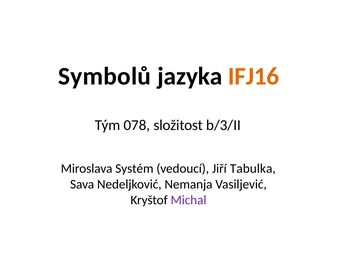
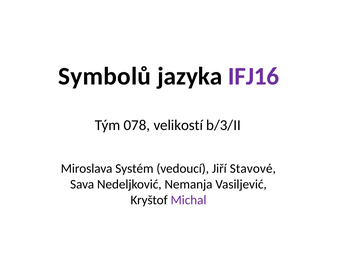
IFJ16 colour: orange -> purple (254, 76)
složitost: složitost -> velikostí (178, 125)
Tabulka: Tabulka -> Stavové (253, 168)
